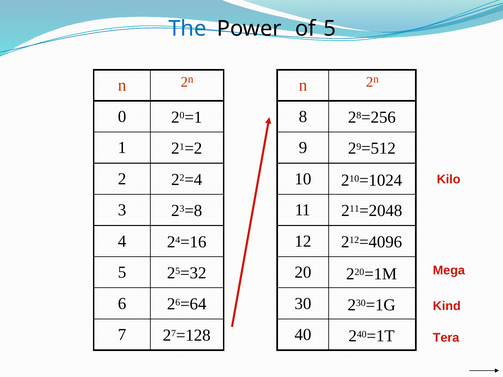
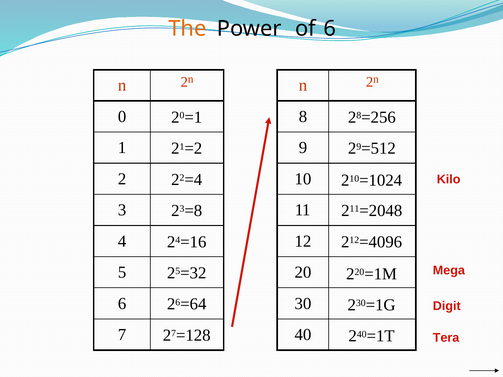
The colour: blue -> orange (187, 29)
of 5: 5 -> 6 (330, 29)
Kind: Kind -> Digit (447, 306)
